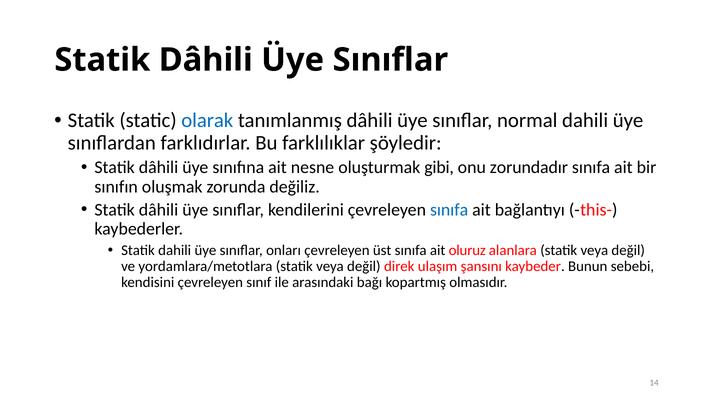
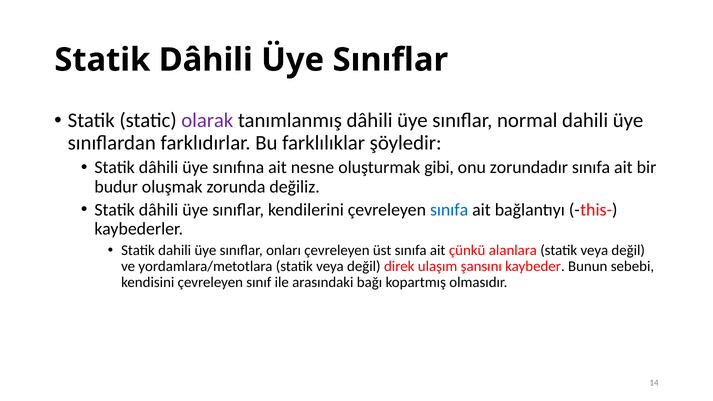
olarak colour: blue -> purple (207, 121)
sınıfın: sınıfın -> budur (116, 187)
oluruz: oluruz -> çünkü (467, 250)
